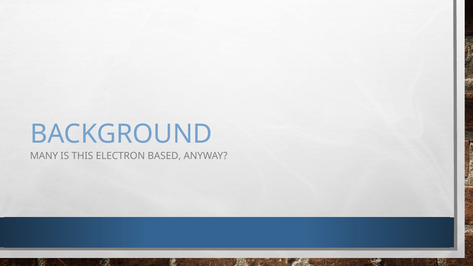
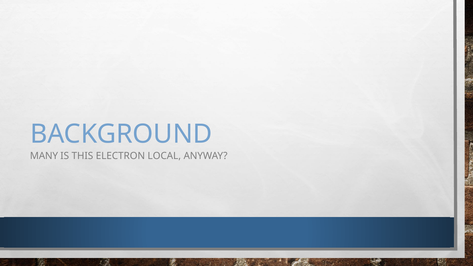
BASED: BASED -> LOCAL (164, 156)
